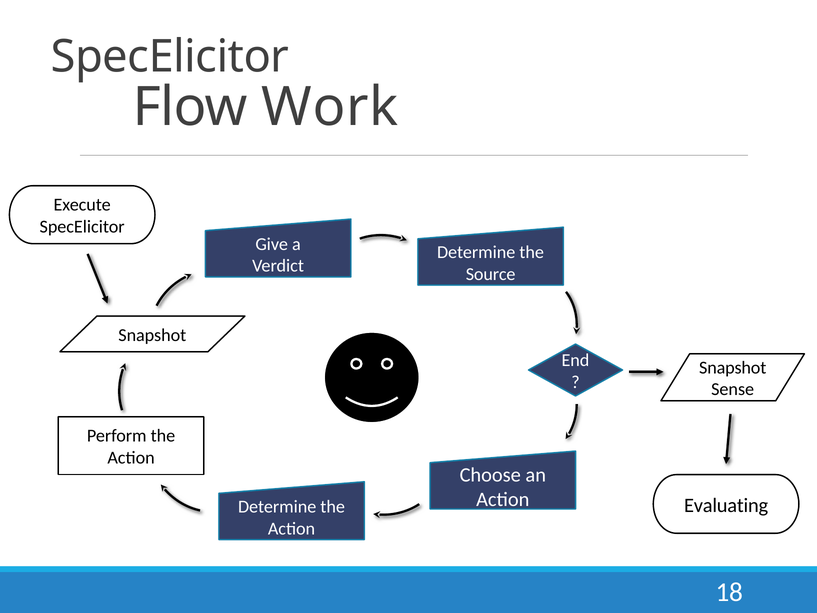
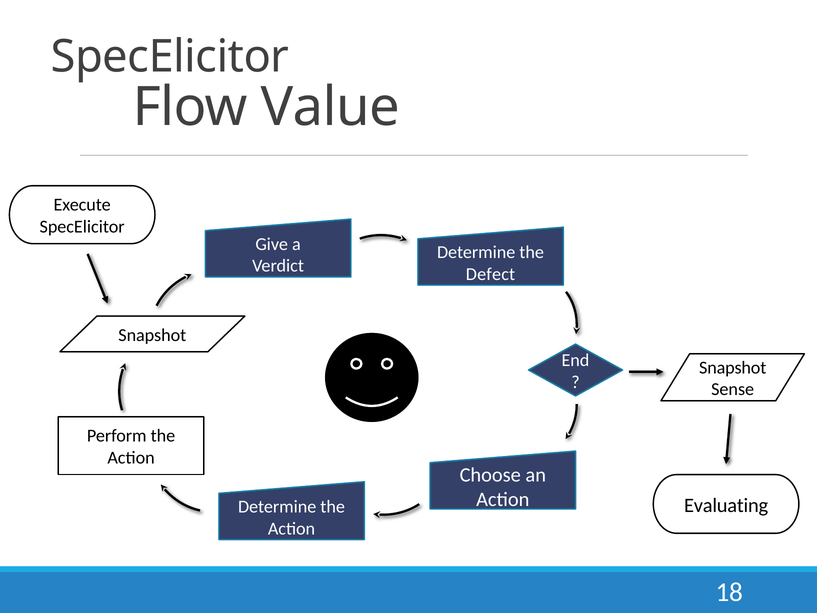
Work: Work -> Value (330, 107)
Source: Source -> Defect (490, 274)
